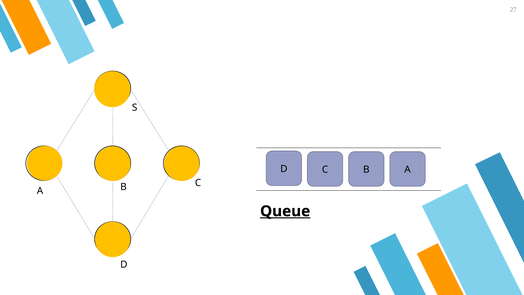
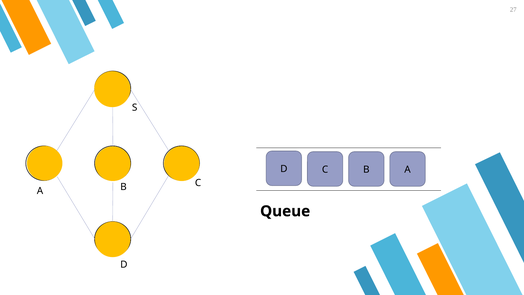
Queue underline: present -> none (285, 211)
